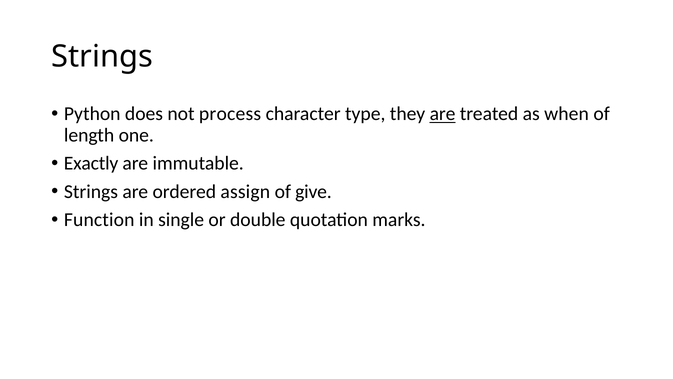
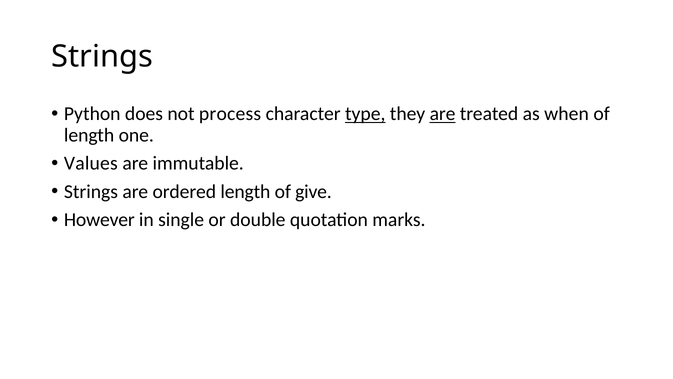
type underline: none -> present (365, 114)
Exactly: Exactly -> Values (91, 163)
ordered assign: assign -> length (245, 191)
Function: Function -> However (99, 220)
